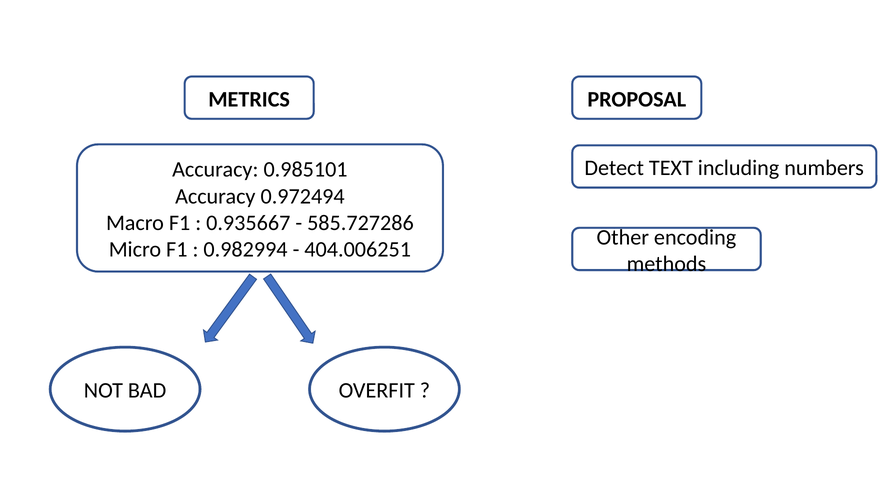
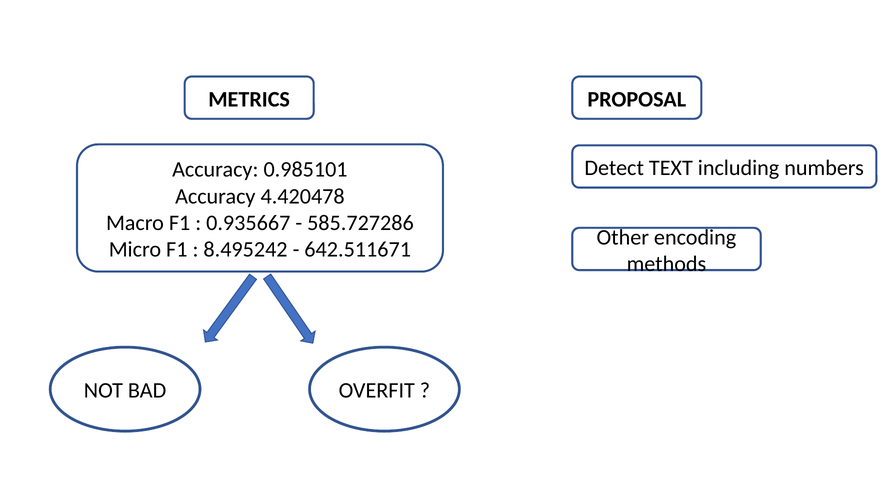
0.972494: 0.972494 -> 4.420478 (303, 196)
0.982994: 0.982994 -> 8.495242 (246, 250)
404.006251: 404.006251 -> 642.511671 (358, 250)
